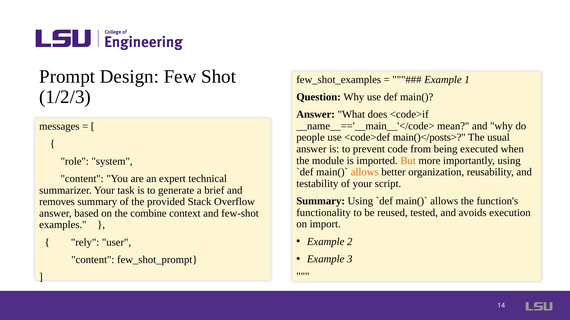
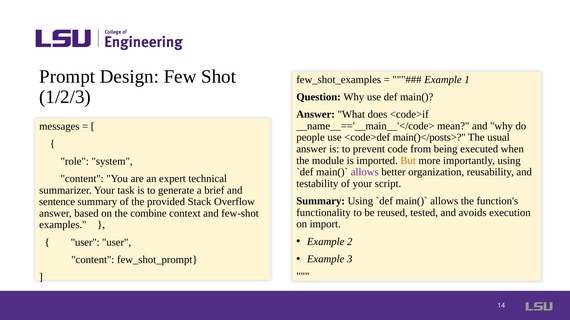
allows colour: orange -> purple (365, 172)
removes: removes -> sentence (57, 202)
rely: rely -> user (85, 243)
